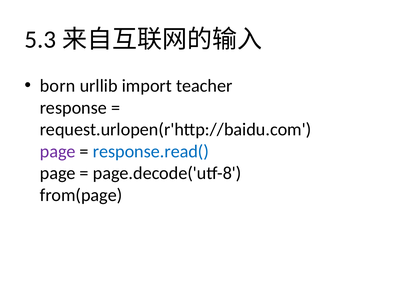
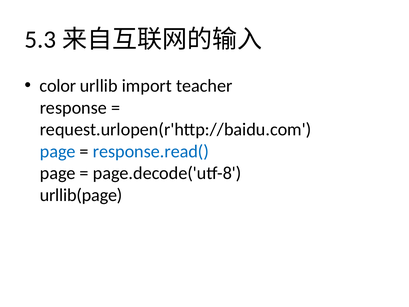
born: born -> color (58, 86)
page colour: purple -> blue (58, 151)
from(page: from(page -> urllib(page (81, 195)
